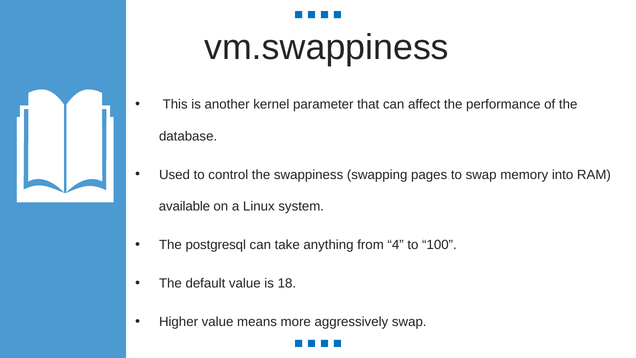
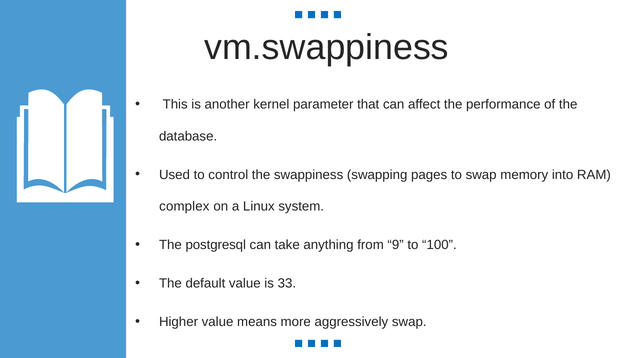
available: available -> complex (184, 206)
4: 4 -> 9 (396, 245)
18: 18 -> 33 (287, 283)
